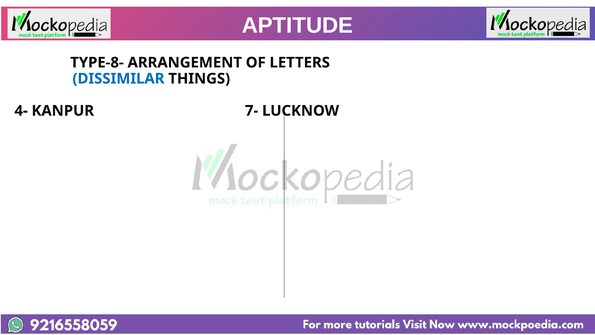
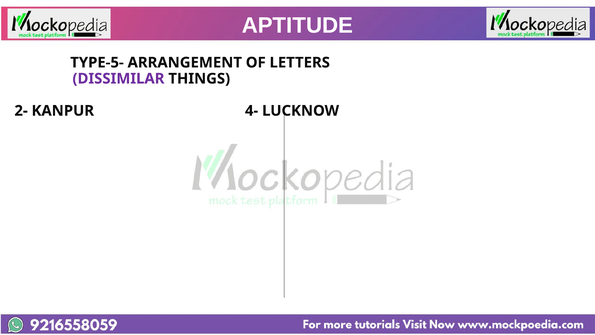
TYPE-8-: TYPE-8- -> TYPE-5- (97, 63)
DISSIMILAR colour: blue -> purple (118, 79)
4-: 4- -> 2- (21, 111)
7-: 7- -> 4- (252, 111)
